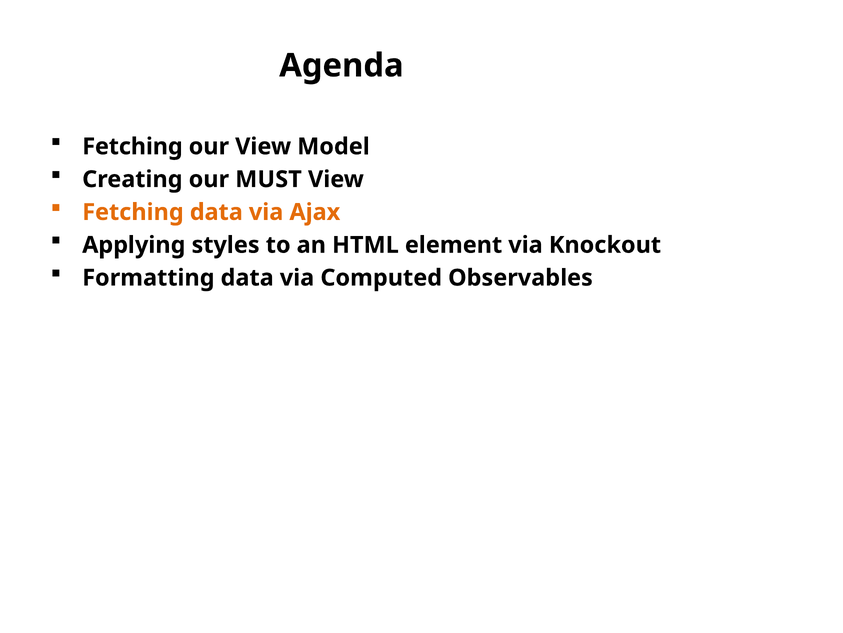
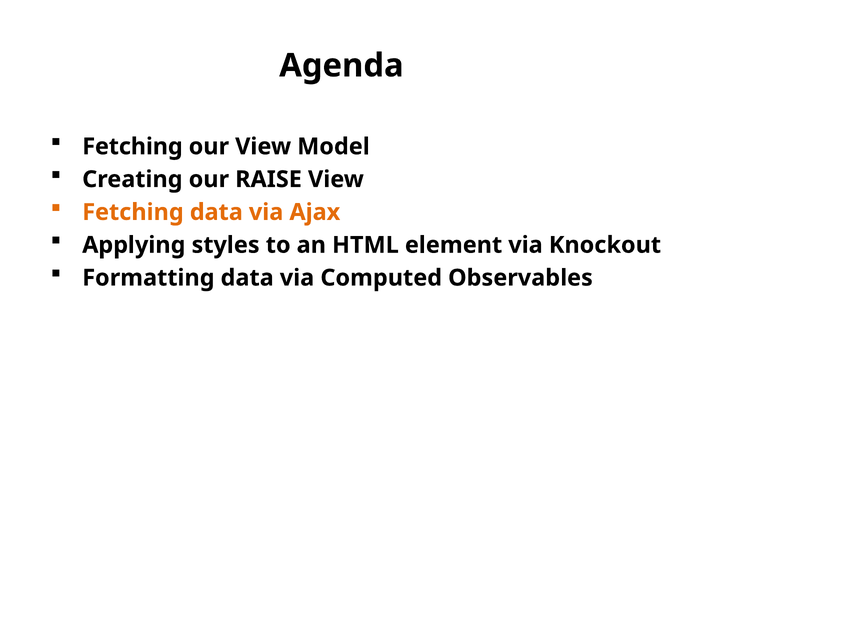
MUST: MUST -> RAISE (269, 179)
